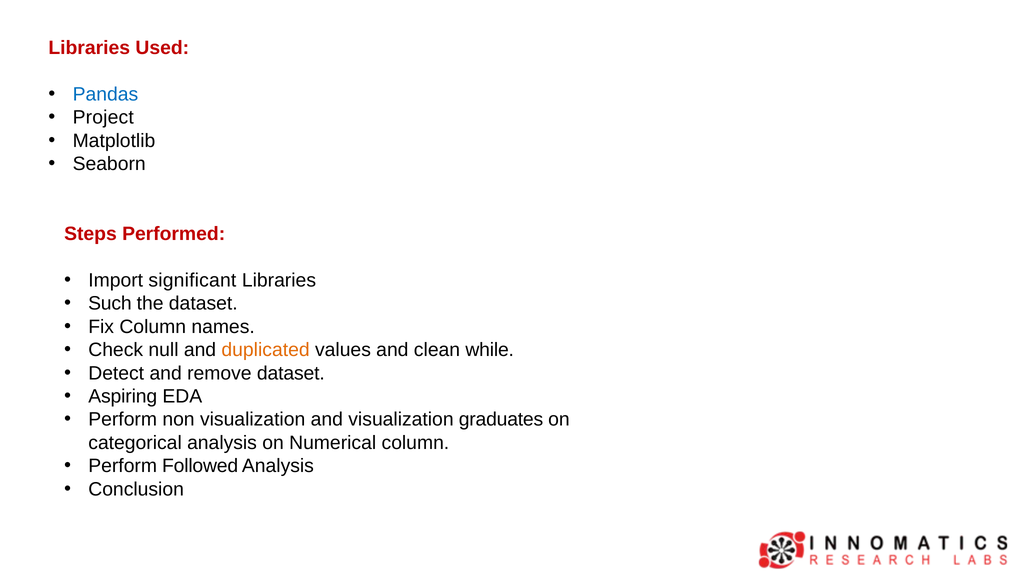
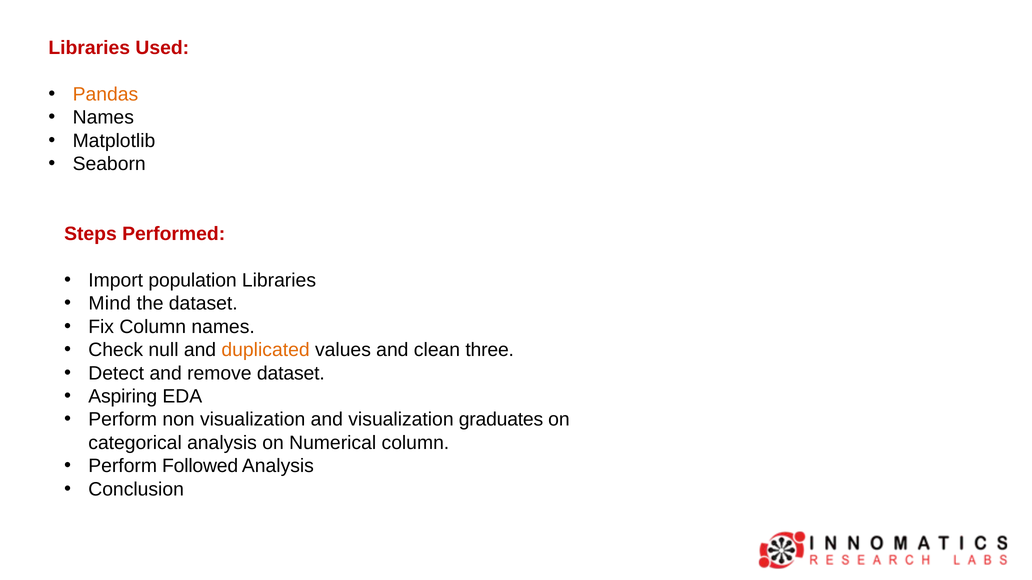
Pandas colour: blue -> orange (105, 94)
Project: Project -> Names (103, 118)
significant: significant -> population (193, 281)
Such: Such -> Mind (110, 304)
while: while -> three (490, 350)
